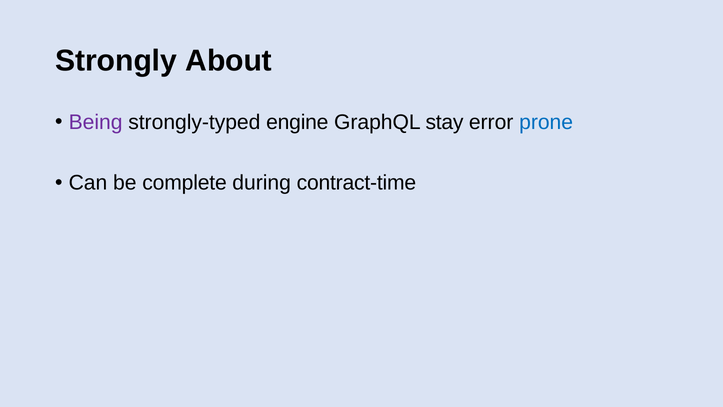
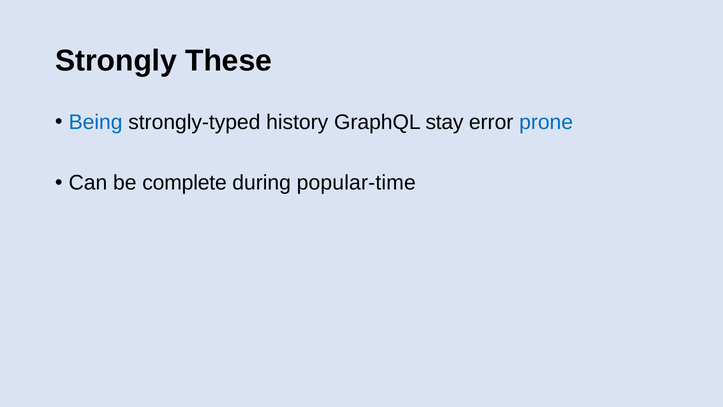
About: About -> These (229, 61)
Being colour: purple -> blue (96, 122)
engine: engine -> history (297, 122)
contract-time: contract-time -> popular-time (356, 183)
